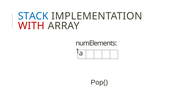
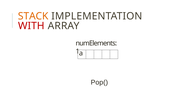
STACK colour: blue -> orange (33, 16)
